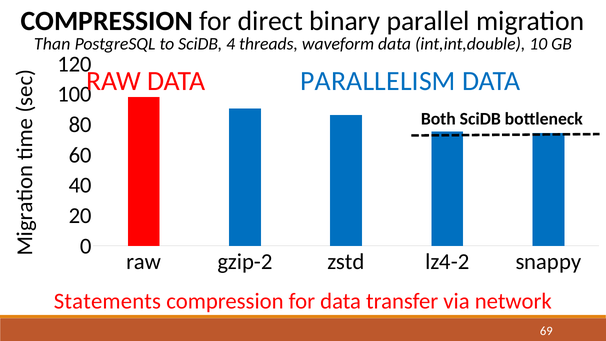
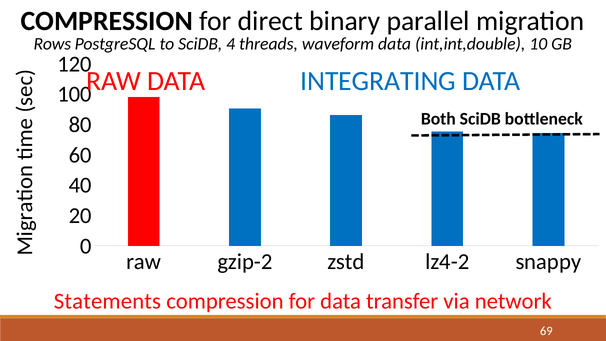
Than: Than -> Rows (52, 44)
PARALLELISM: PARALLELISM -> INTEGRATING (378, 81)
